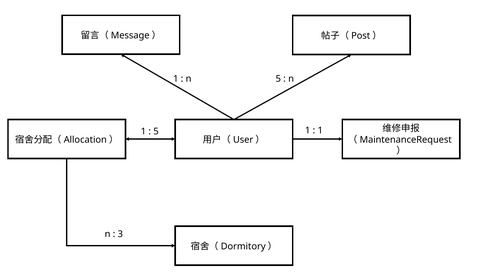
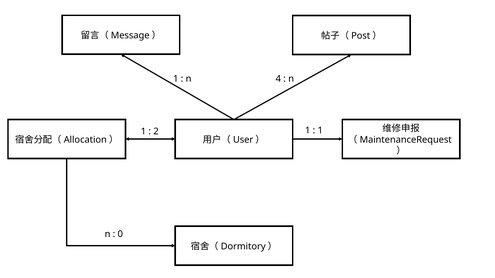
n 5: 5 -> 4 (278, 79)
5: 5 -> 2 (156, 132)
3: 3 -> 0 (120, 235)
